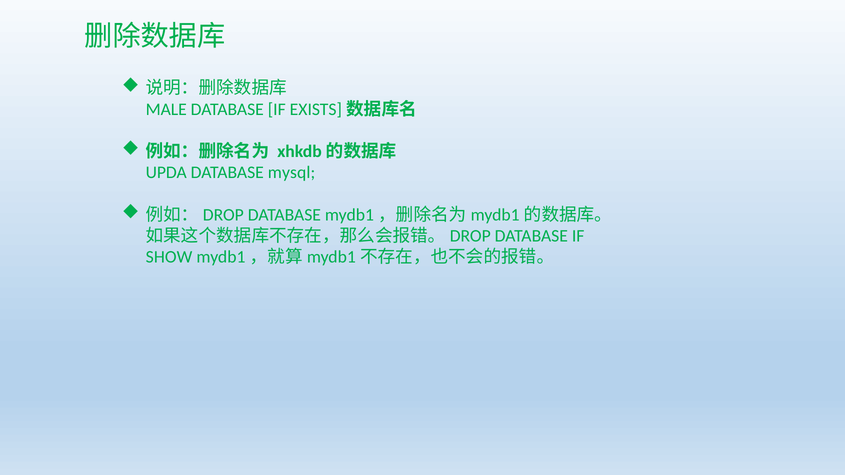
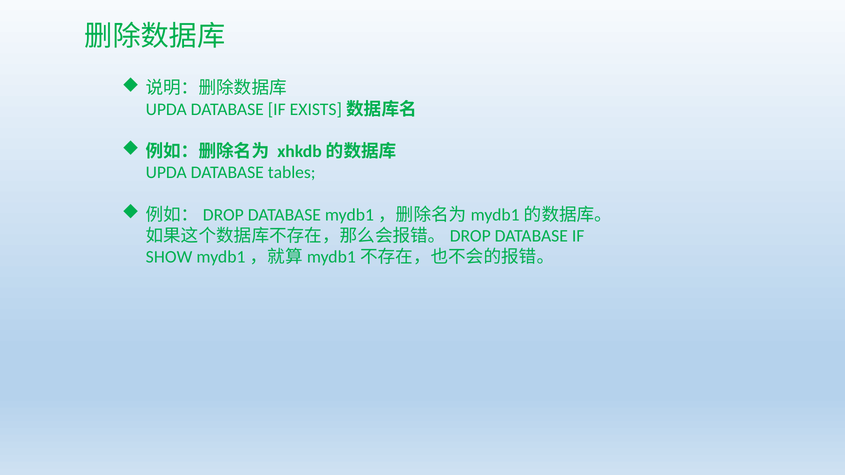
MALE: MALE -> UPDA (166, 109)
mysql: mysql -> tables (292, 173)
